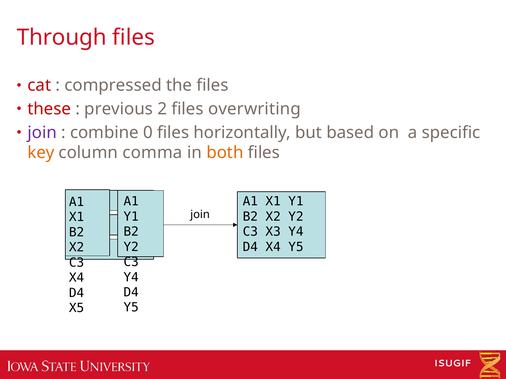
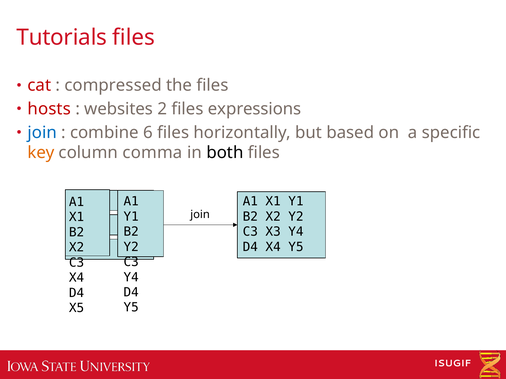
Through: Through -> Tutorials (62, 37)
these: these -> hosts (49, 109)
previous: previous -> websites (119, 109)
overwriting: overwriting -> expressions (255, 109)
join colour: purple -> blue (42, 133)
0: 0 -> 6 (148, 133)
both colour: orange -> black (225, 153)
